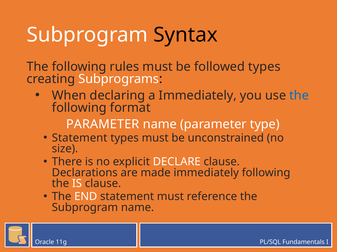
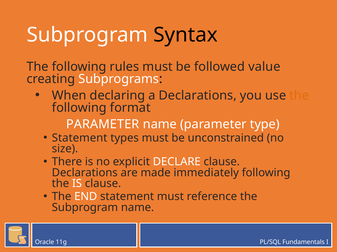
followed types: types -> value (264, 67)
a Immediately: Immediately -> Declarations (198, 96)
the colour: blue -> orange (299, 96)
